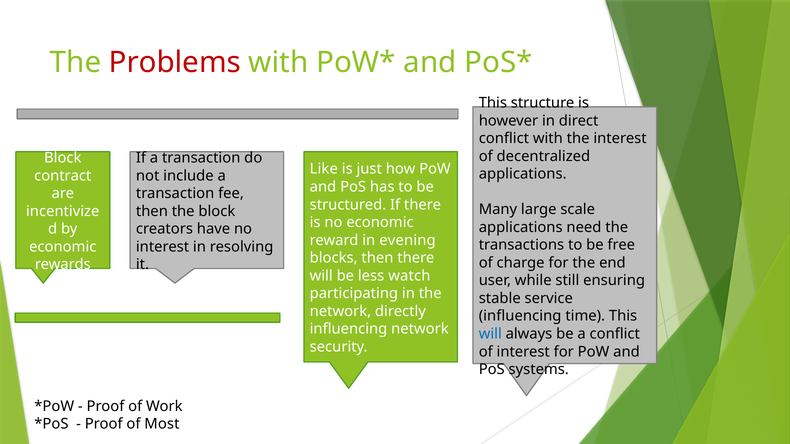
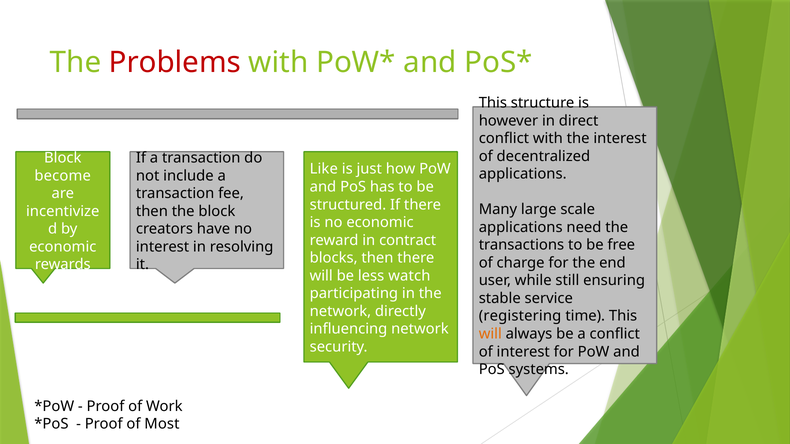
contract: contract -> become (63, 176)
evening: evening -> contract (408, 240)
influencing: influencing -> registering (520, 316)
will colour: blue -> orange (490, 334)
